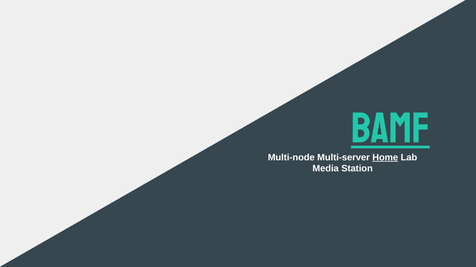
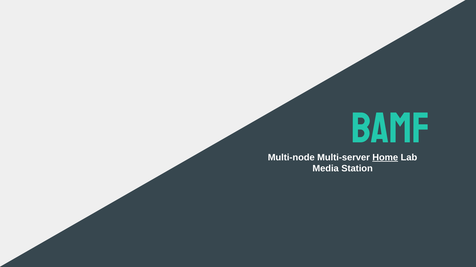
BAMF underline: present -> none (390, 129)
